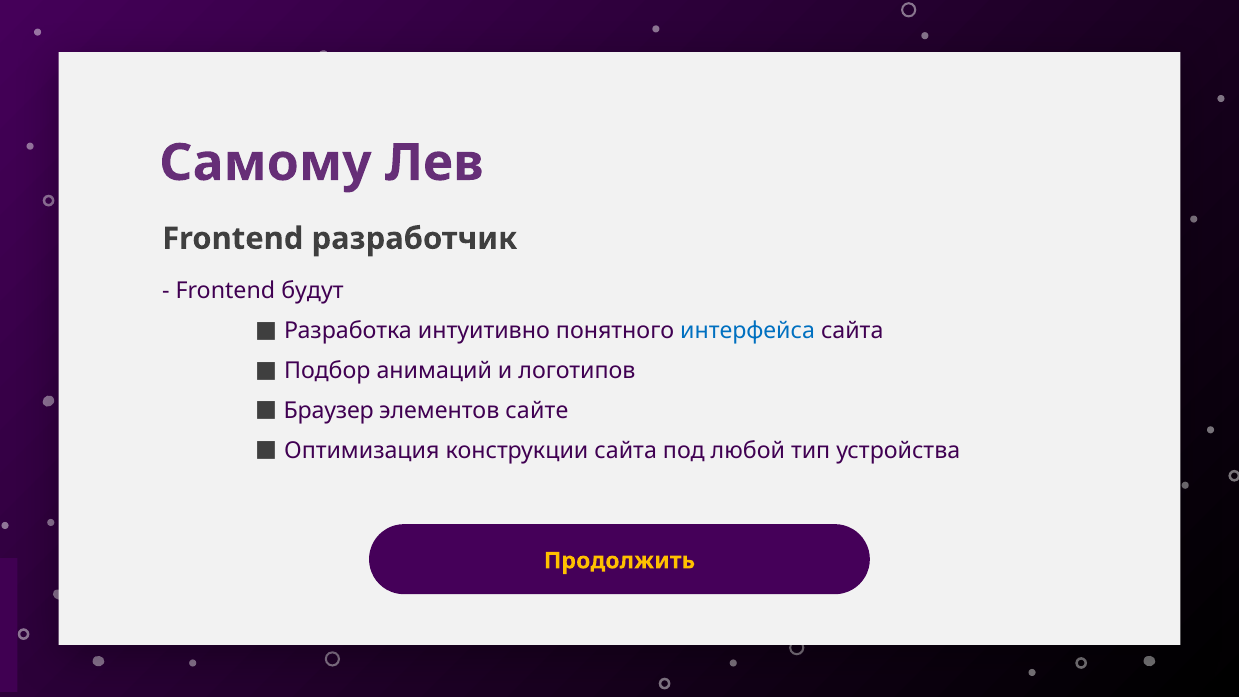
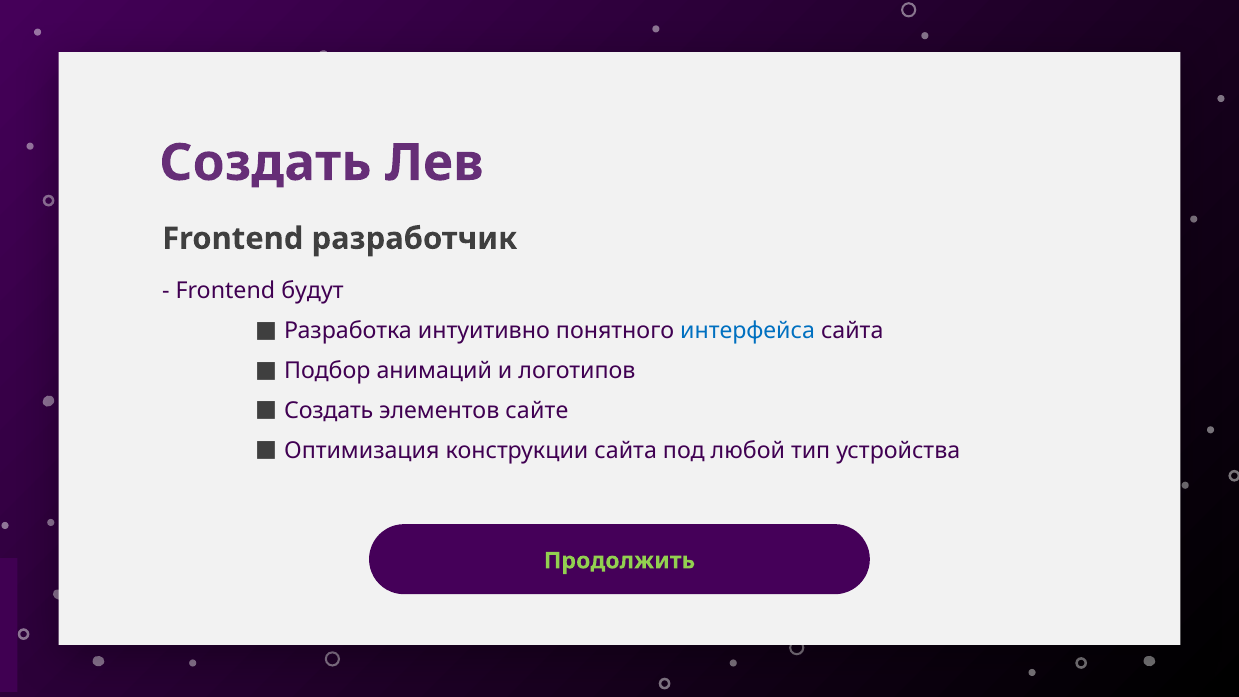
Самому: Самому -> Создать (266, 163)
Браузер: Браузер -> Создать (329, 411)
Продолжить colour: yellow -> light green (619, 561)
